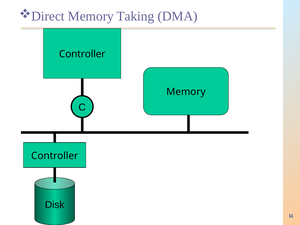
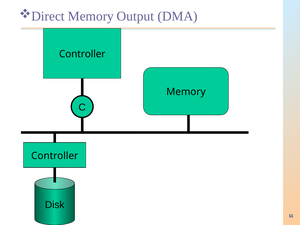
Taking: Taking -> Output (135, 16)
